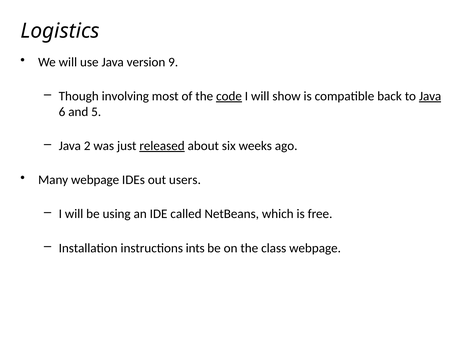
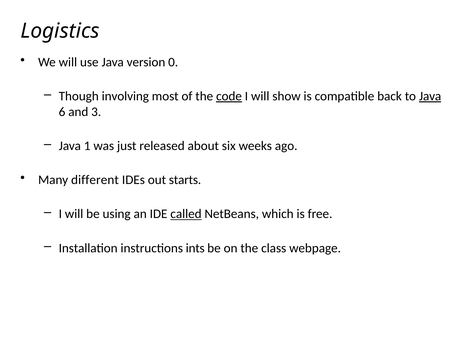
9: 9 -> 0 (173, 62)
5: 5 -> 3 (96, 112)
2: 2 -> 1 (87, 146)
released underline: present -> none (162, 146)
Many webpage: webpage -> different (95, 180)
users: users -> starts (185, 180)
called underline: none -> present (186, 214)
